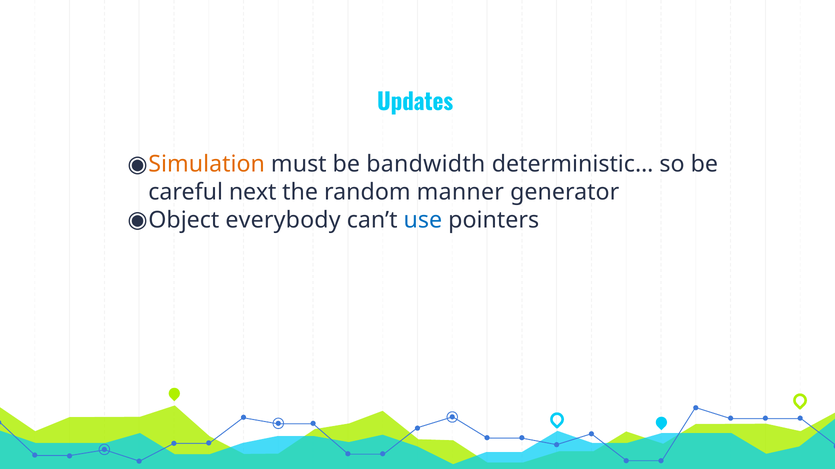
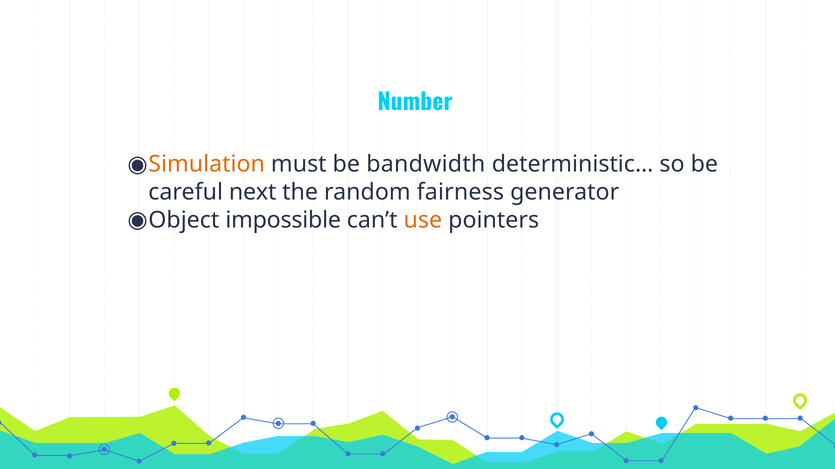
Updates: Updates -> Number (415, 103)
manner: manner -> fairness (460, 192)
everybody: everybody -> impossible (283, 220)
use colour: blue -> orange (423, 220)
